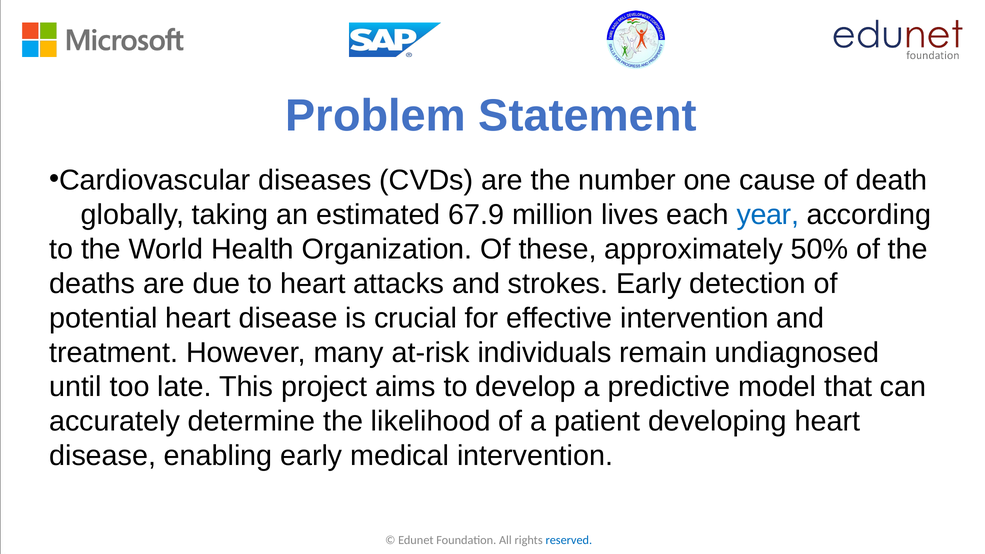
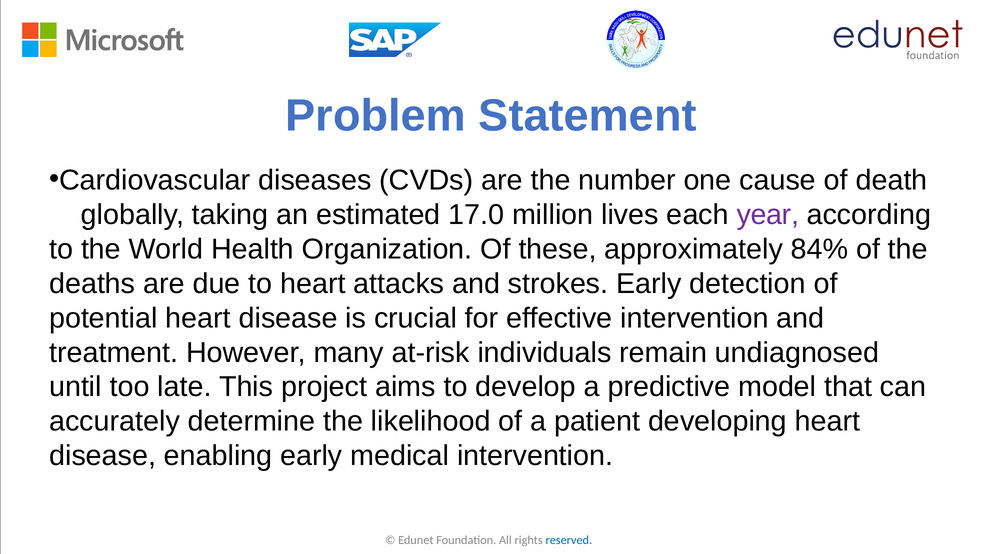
67.9: 67.9 -> 17.0 (476, 215)
year colour: blue -> purple (768, 215)
50%: 50% -> 84% (820, 249)
